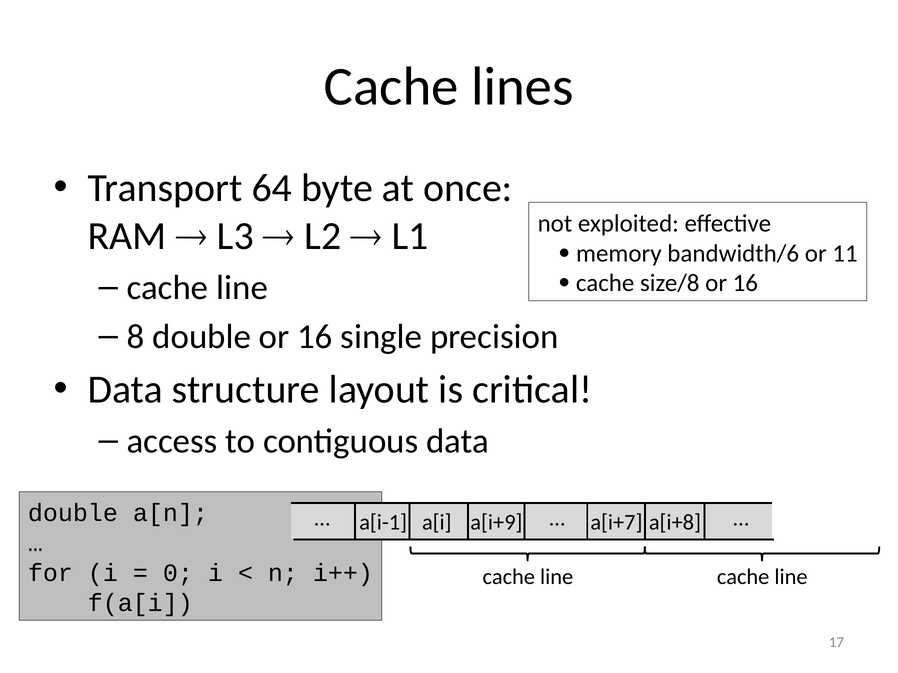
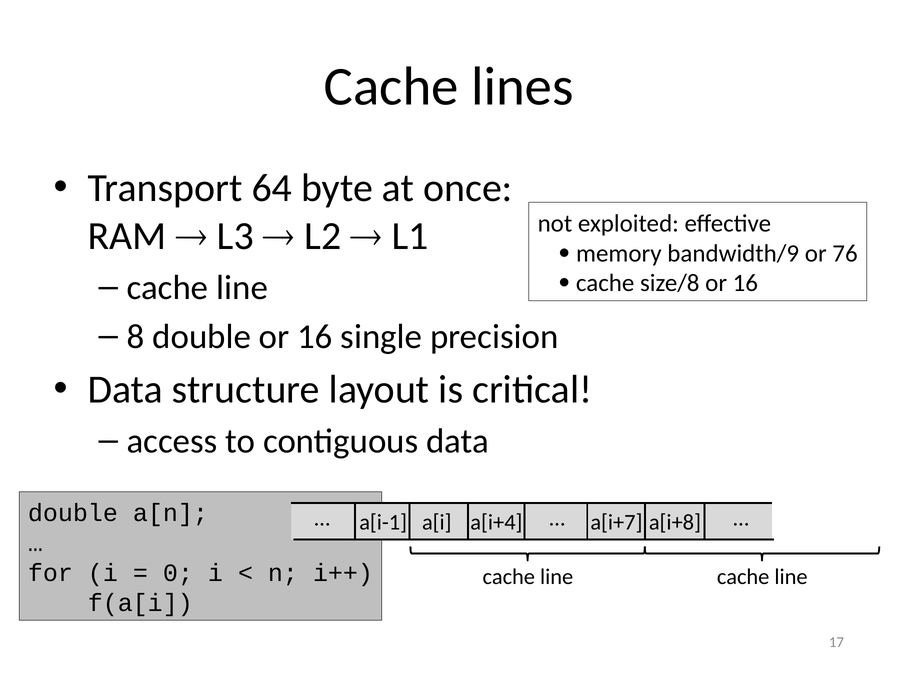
bandwidth/6: bandwidth/6 -> bandwidth/9 (733, 253)
11: 11 -> 76 (845, 253)
a[i+9: a[i+9 -> a[i+4 (496, 523)
